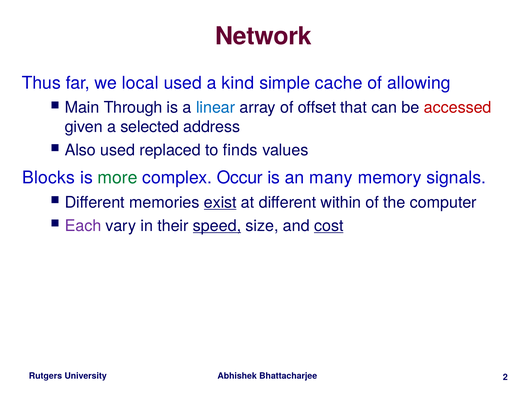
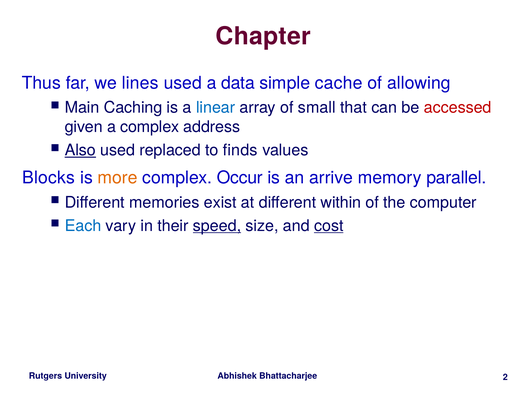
Network: Network -> Chapter (263, 36)
local: local -> lines (140, 83)
kind: kind -> data (238, 83)
Through: Through -> Caching (133, 108)
offset: offset -> small (317, 108)
a selected: selected -> complex (150, 127)
Also underline: none -> present (80, 150)
more colour: green -> orange (118, 178)
many: many -> arrive (331, 178)
signals: signals -> parallel (456, 178)
exist underline: present -> none (220, 202)
Each colour: purple -> blue (83, 225)
